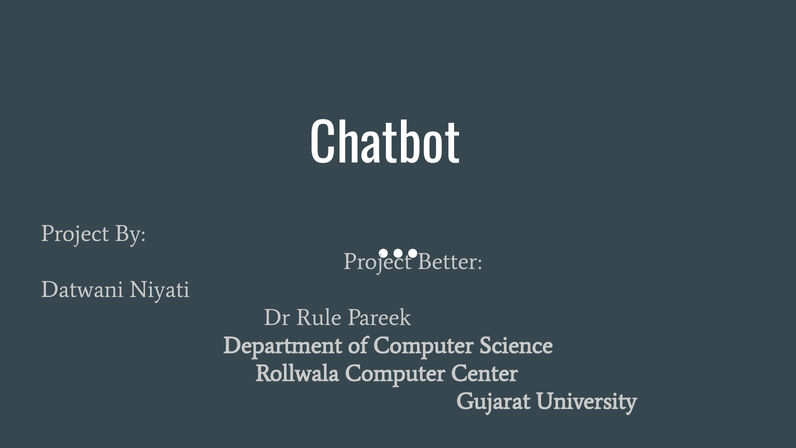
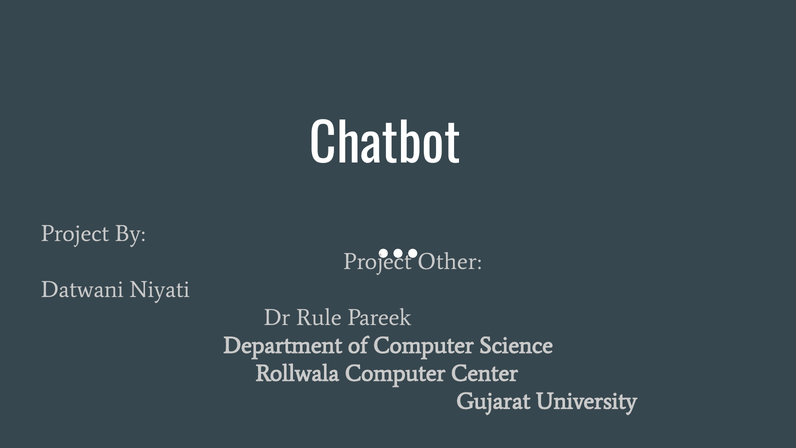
Better: Better -> Other (450, 261)
